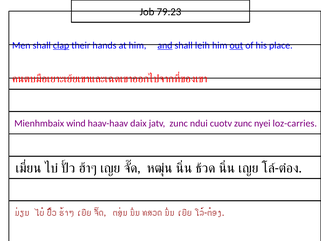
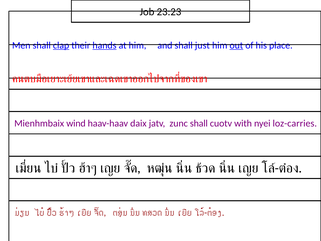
79:23: 79:23 -> 23:23 (169, 12)
hands underline: none -> present (104, 45)
and underline: present -> none (165, 45)
leih: leih -> just (202, 45)
zunc ndui: ndui -> shall (199, 123)
cuotv zunc: zunc -> with (243, 123)
